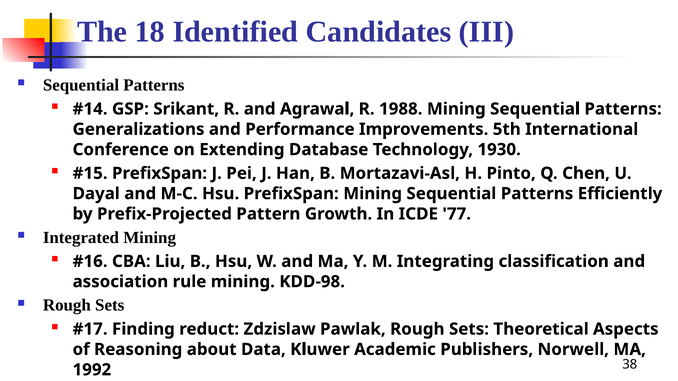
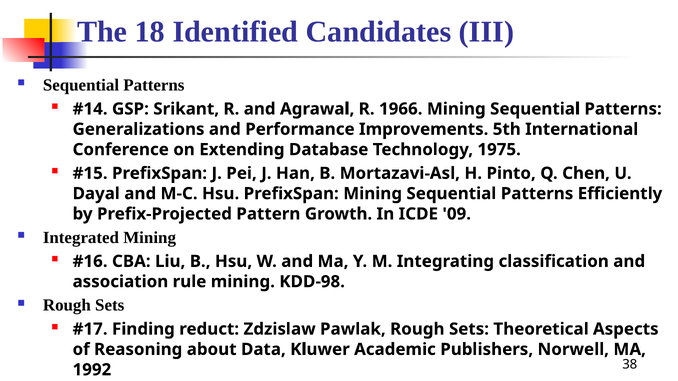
1988: 1988 -> 1966 (401, 109)
1930: 1930 -> 1975 (499, 150)
77: 77 -> 09 (457, 214)
